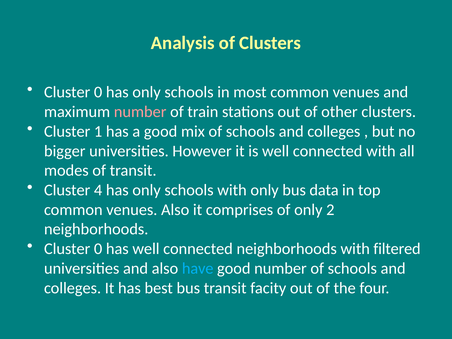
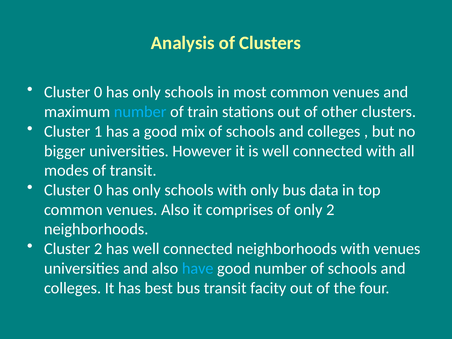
number colour: pink -> light blue (140, 112)
4: 4 -> 0 (98, 190)
0: 0 -> 2 (98, 249)
with filtered: filtered -> venues (397, 249)
